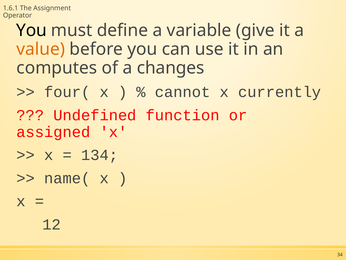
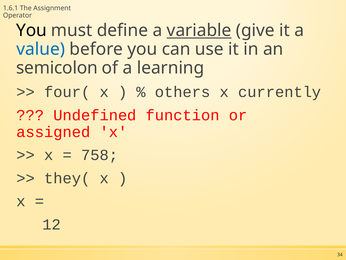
variable underline: none -> present (199, 30)
value colour: orange -> blue (41, 49)
computes: computes -> semicolon (57, 68)
changes: changes -> learning (171, 68)
cannot: cannot -> others (183, 92)
134: 134 -> 758 (100, 155)
name(: name( -> they( (67, 178)
